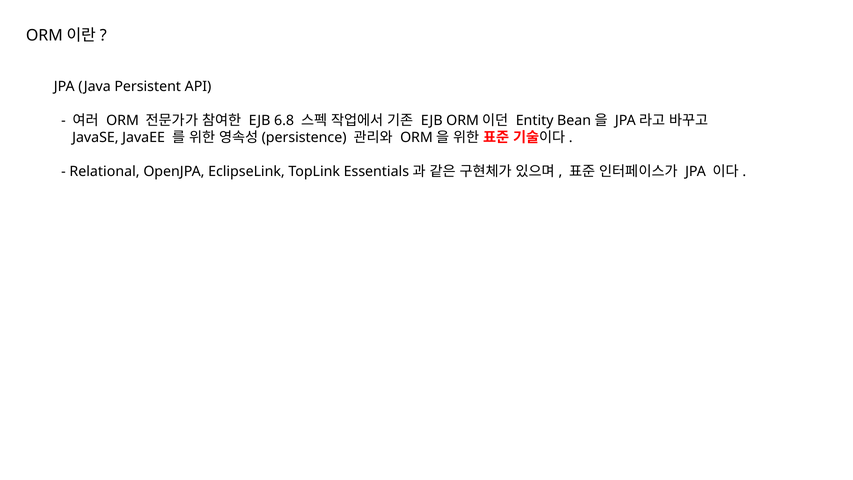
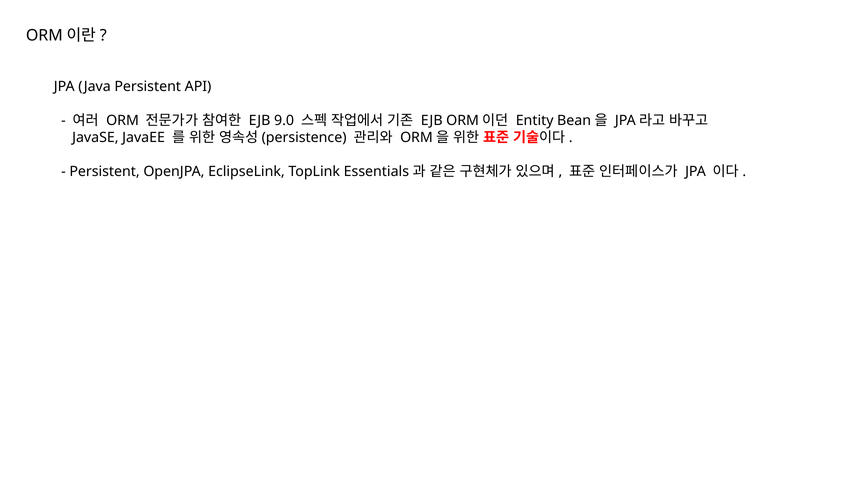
6.8: 6.8 -> 9.0 (284, 121)
Relational: Relational -> Persistent (105, 172)
